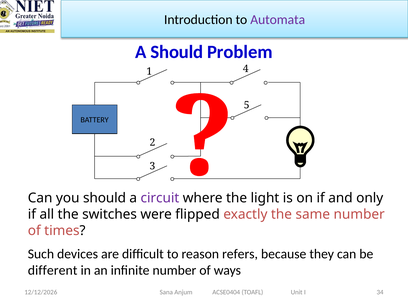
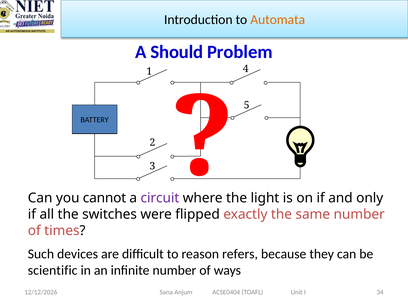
Automata colour: purple -> orange (278, 20)
you should: should -> cannot (105, 198)
different: different -> scientific (53, 270)
